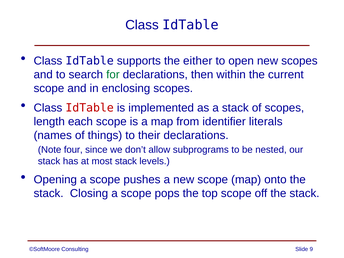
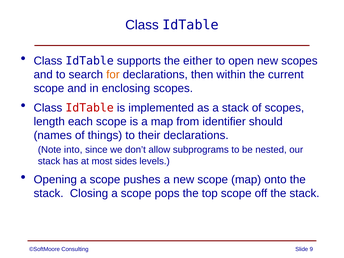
for colour: green -> orange (113, 74)
literals: literals -> should (266, 121)
four: four -> into (73, 150)
most stack: stack -> sides (126, 161)
